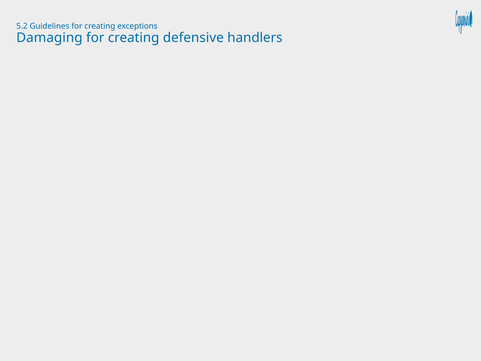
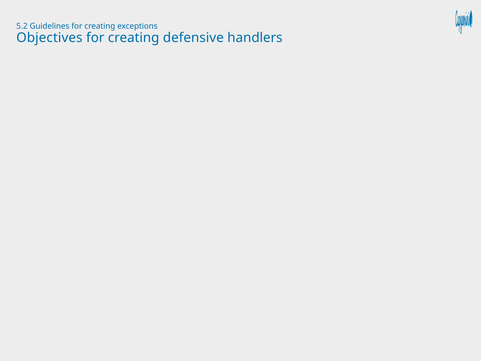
Damaging: Damaging -> Objectives (49, 38)
